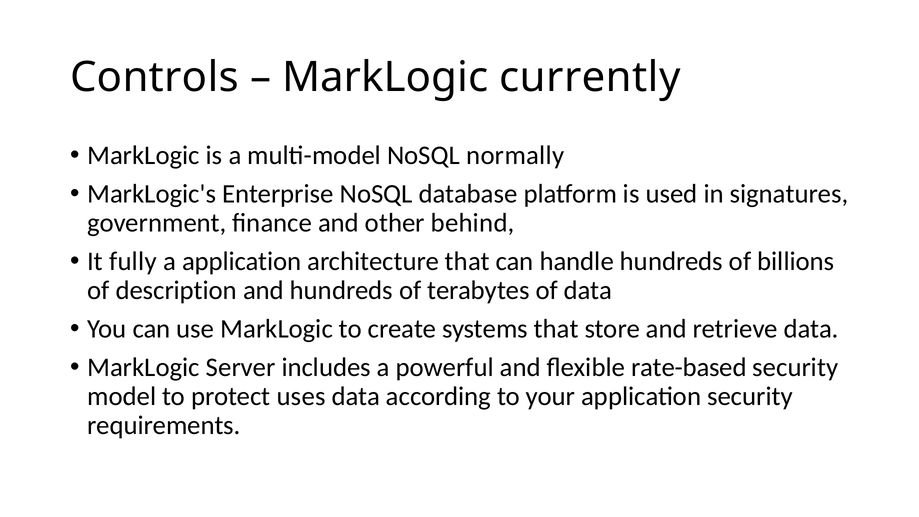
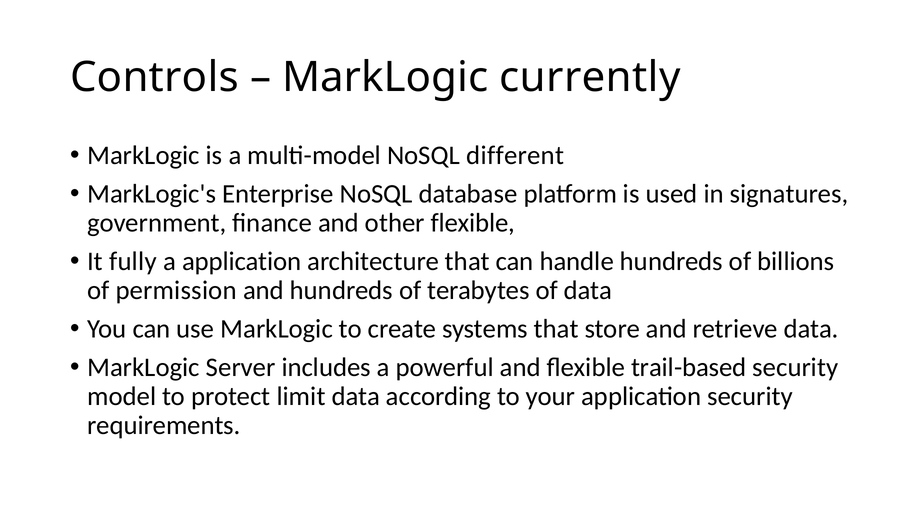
normally: normally -> different (515, 155)
other behind: behind -> flexible (473, 223)
description: description -> permission (176, 290)
rate-based: rate-based -> trail-based (689, 367)
uses: uses -> limit (301, 396)
